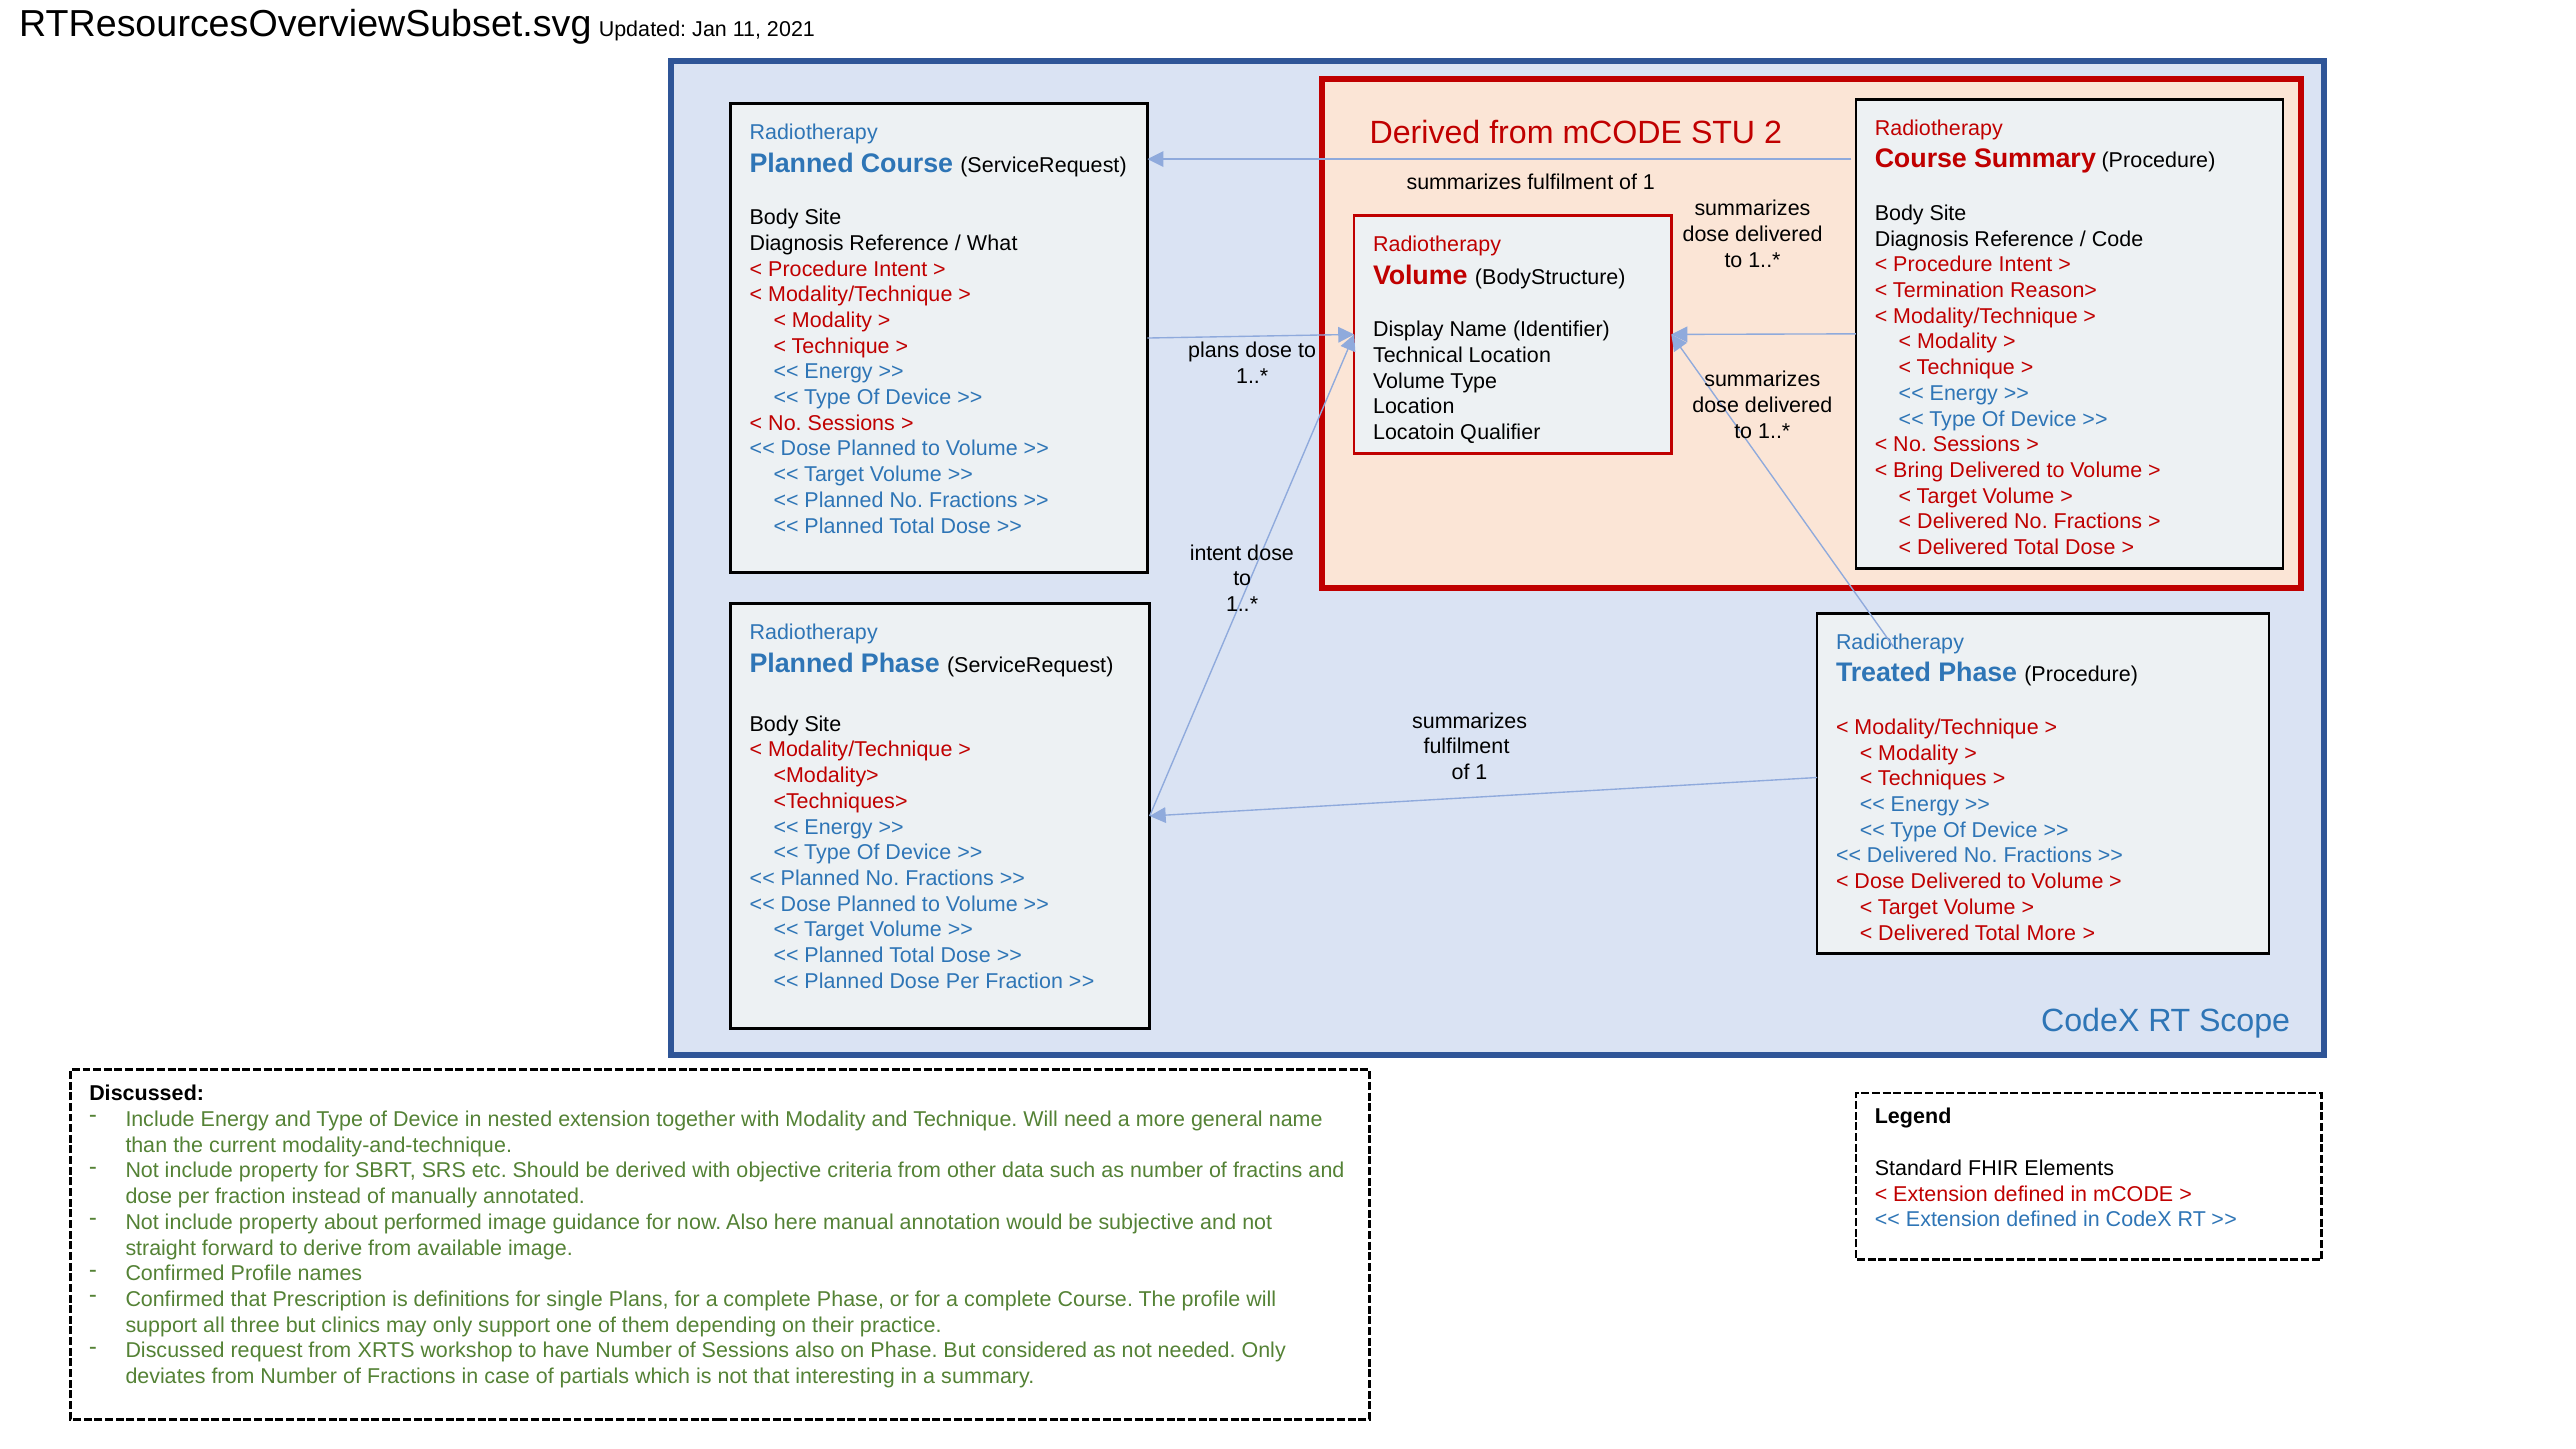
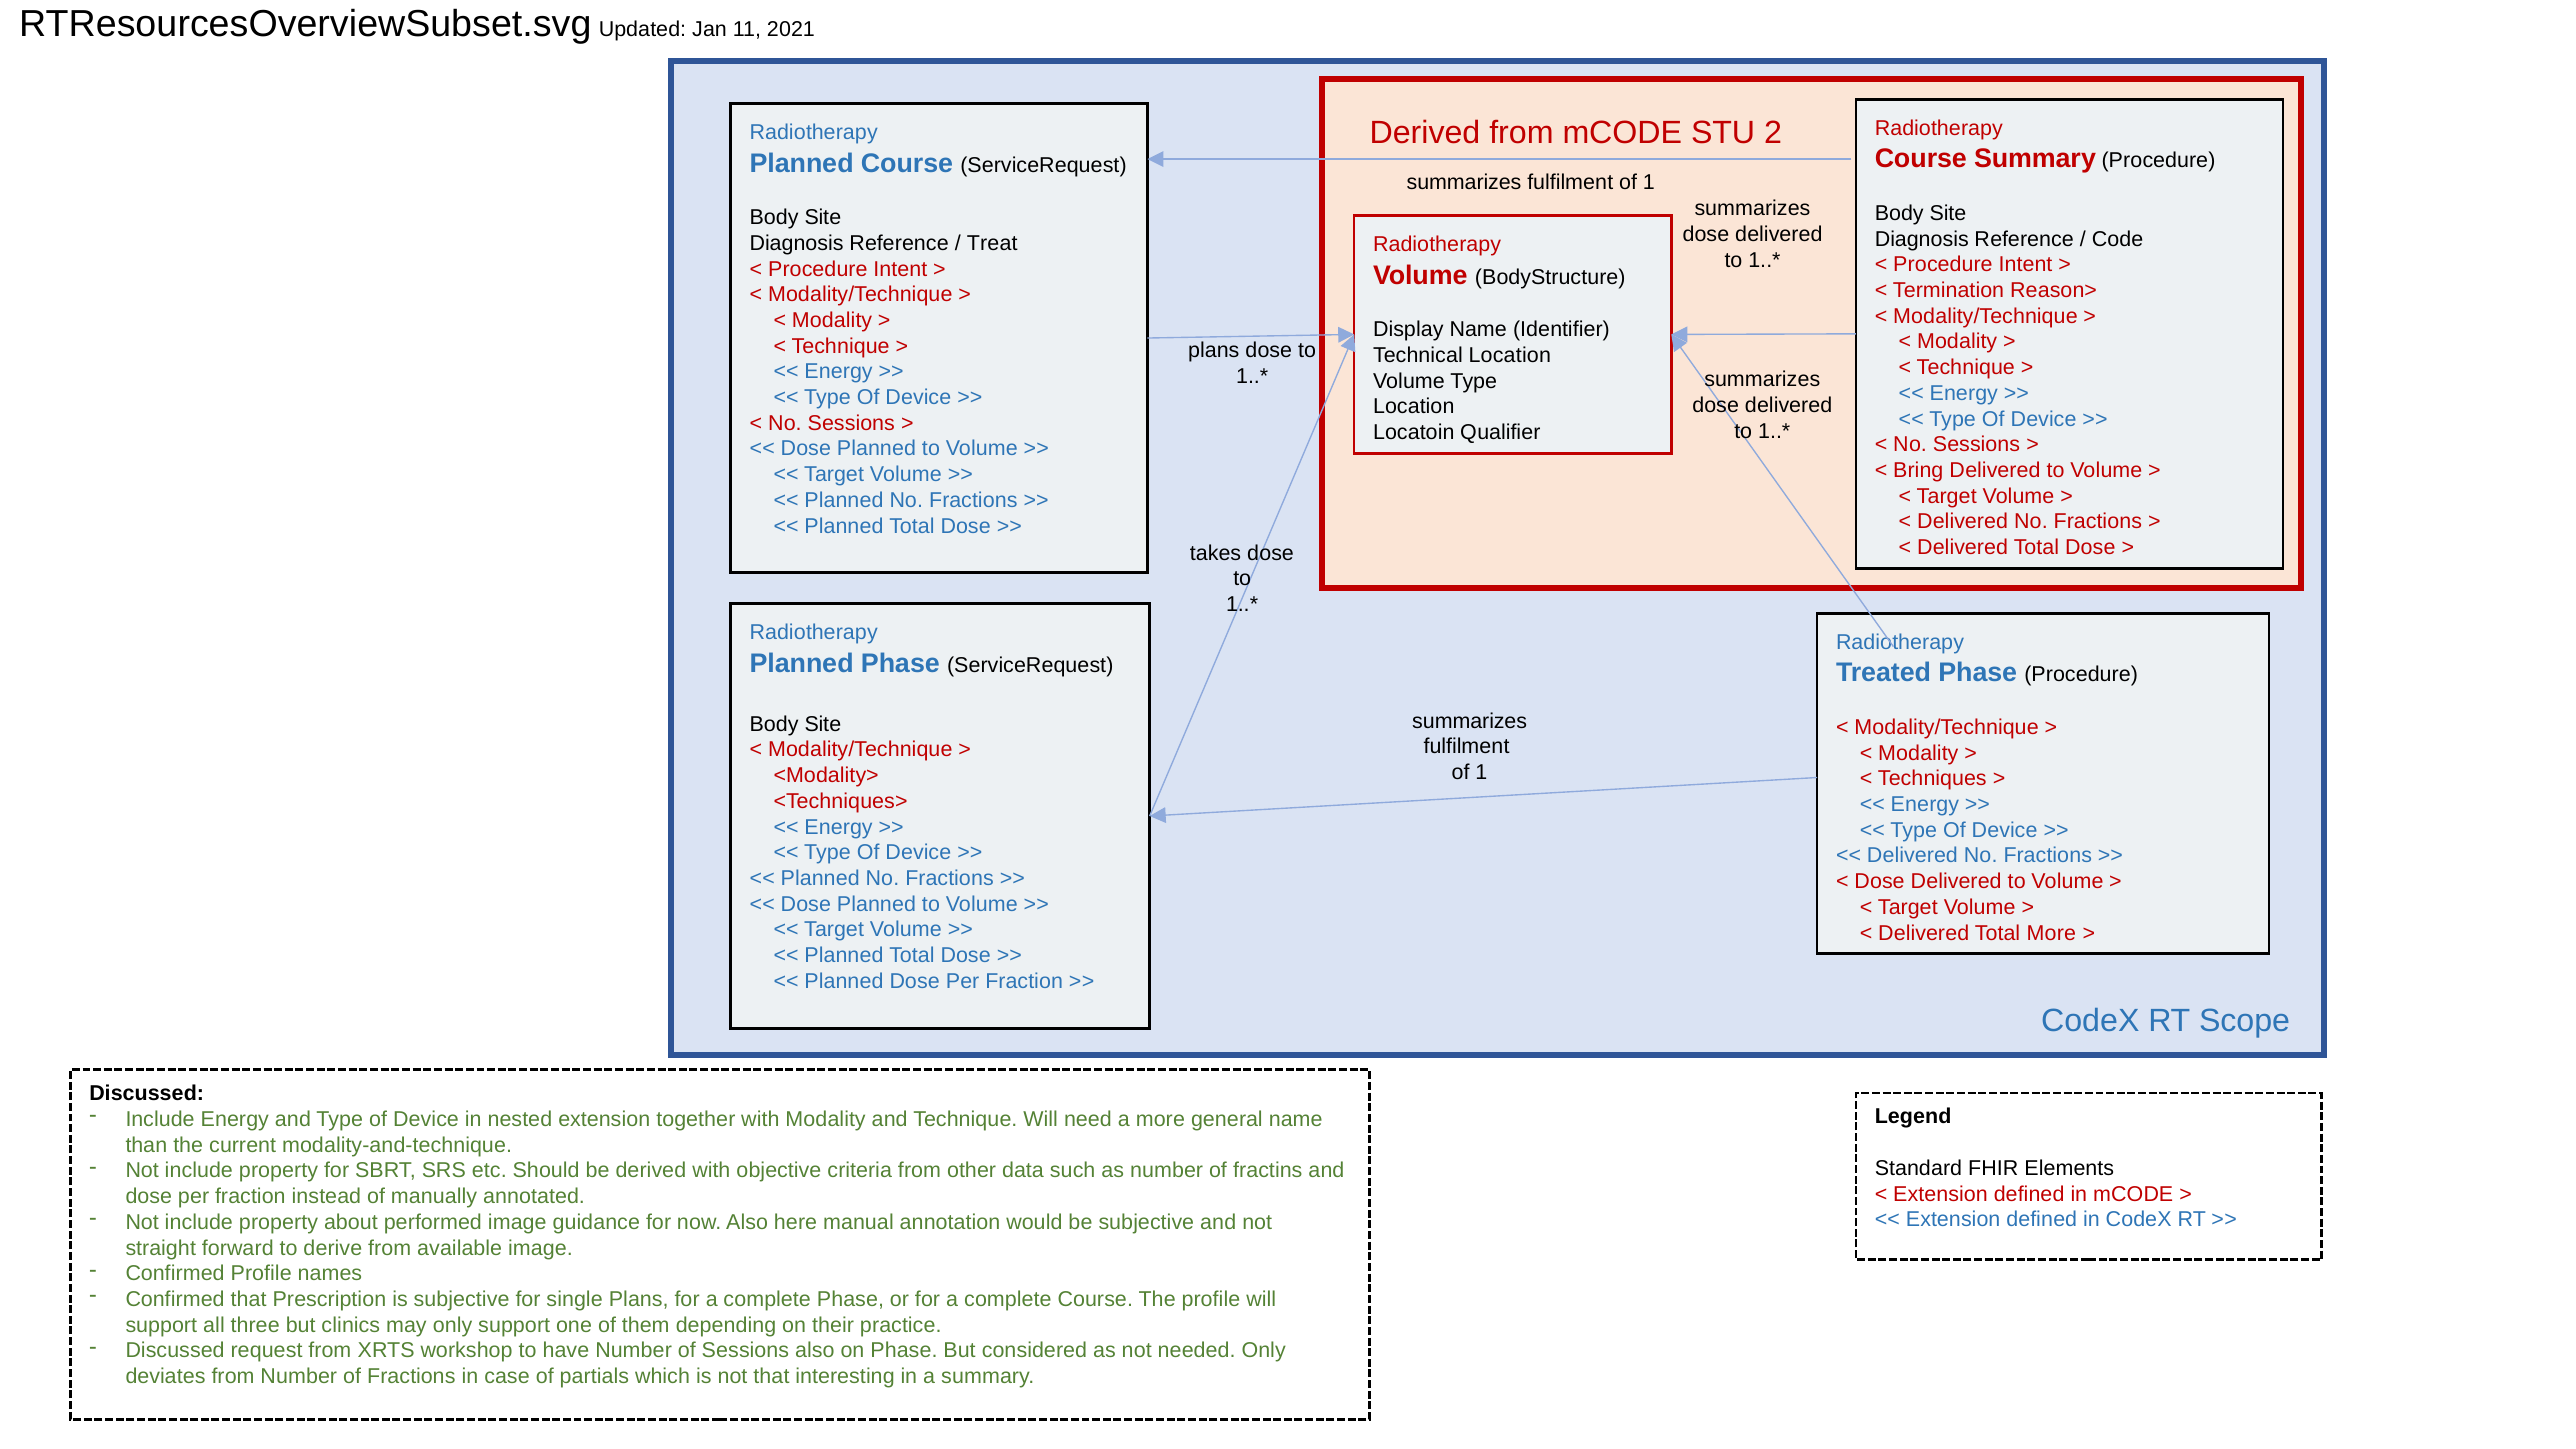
What: What -> Treat (992, 243)
intent: intent -> takes (1216, 553)
is definitions: definitions -> subjective (462, 1299)
